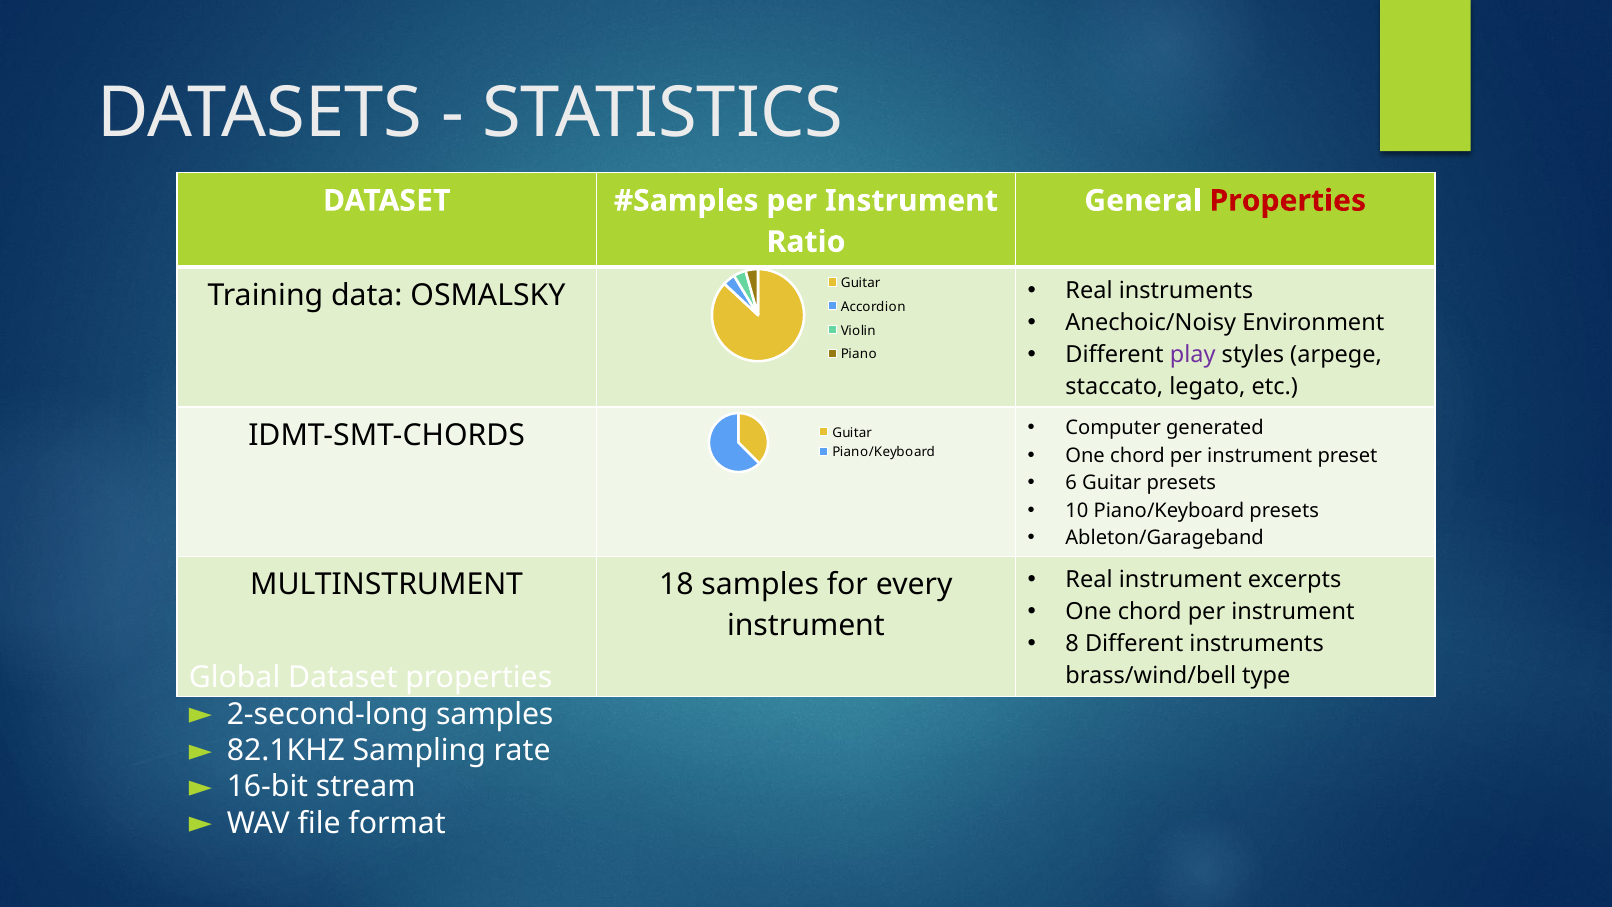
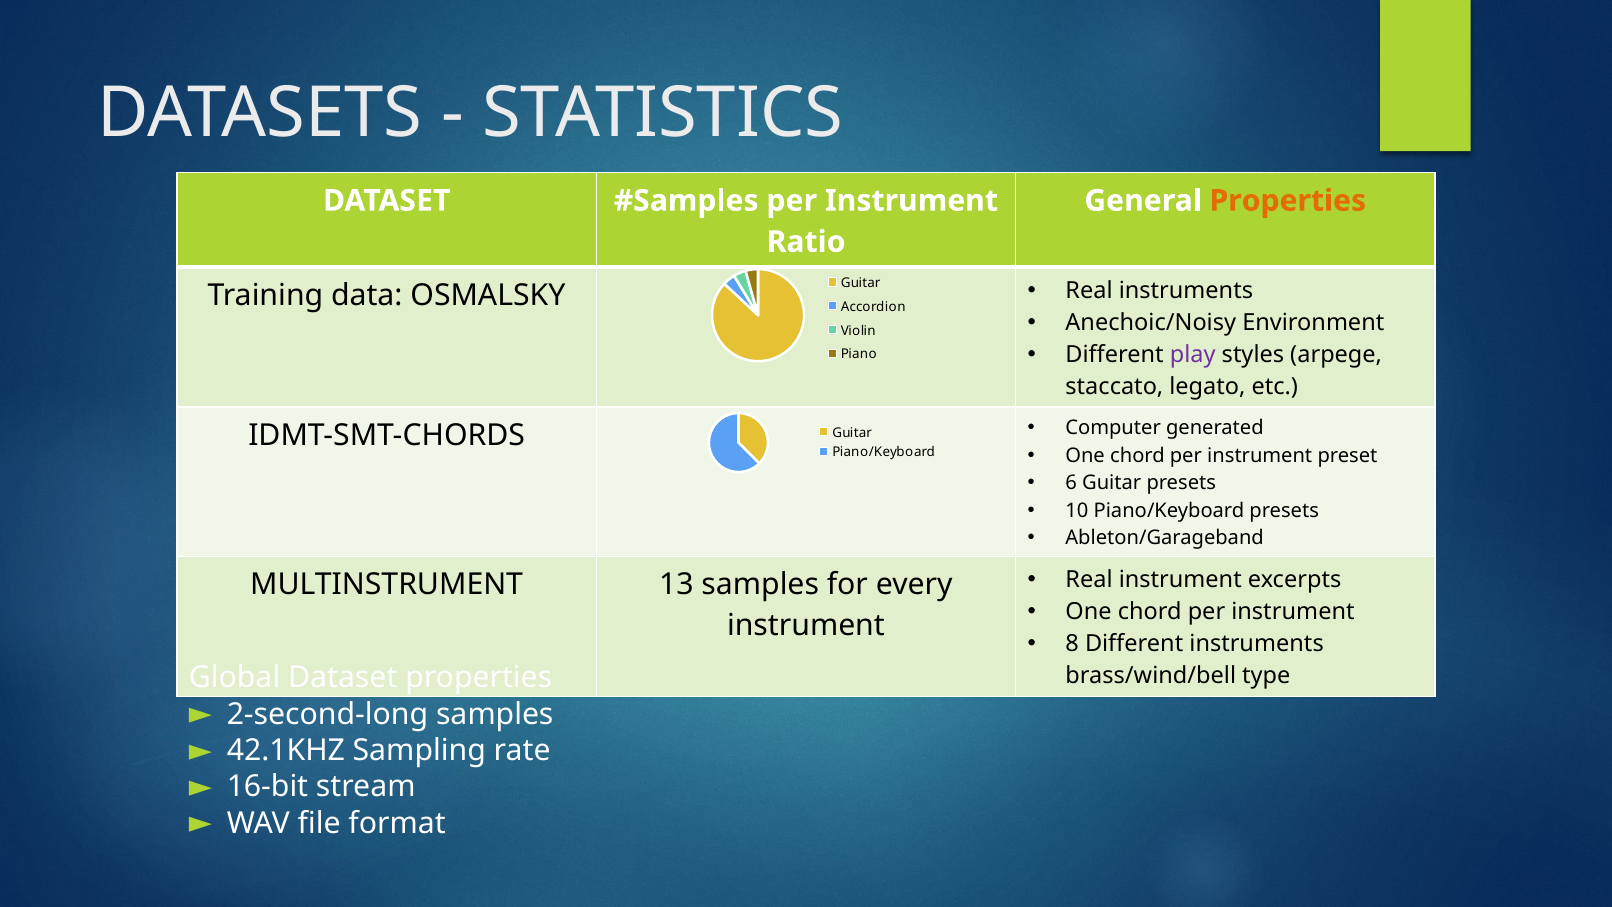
Properties colour: red -> orange (1288, 201)
18: 18 -> 13 (676, 585)
82.1KHZ: 82.1KHZ -> 42.1KHZ (286, 750)
